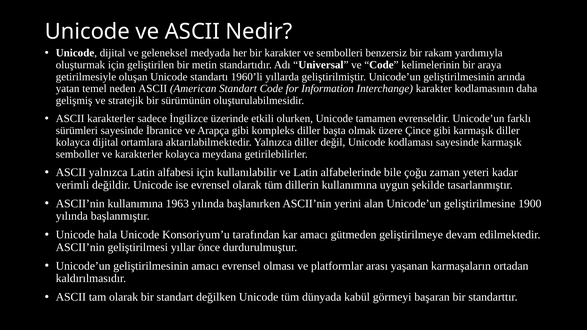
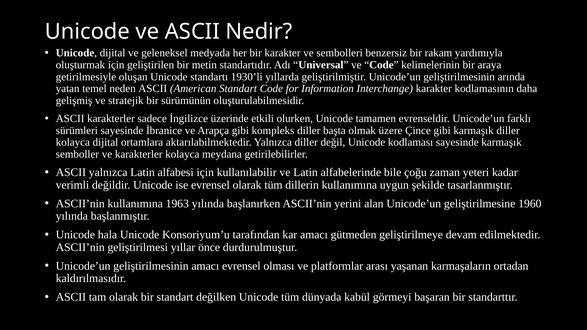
1960’li: 1960’li -> 1930’li (247, 77)
1900: 1900 -> 1960 (530, 204)
